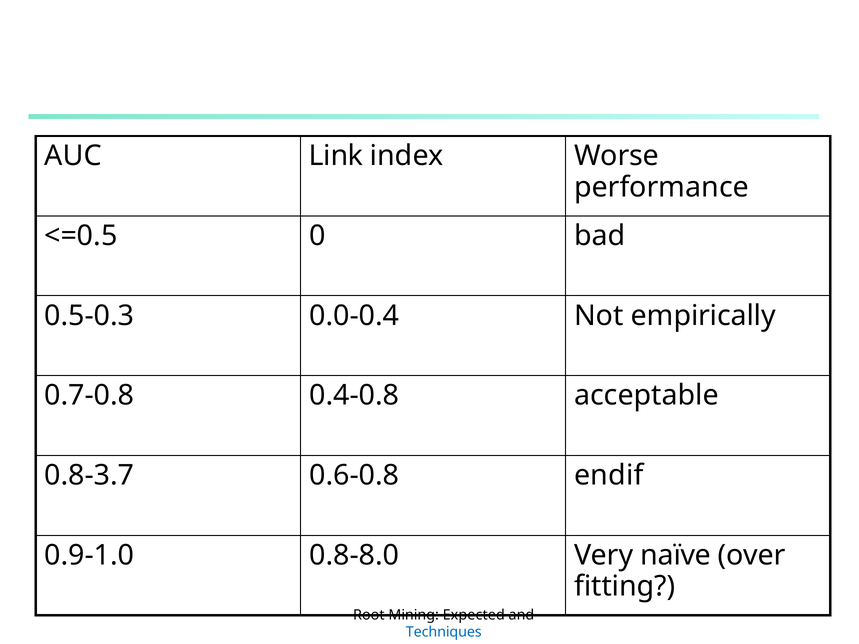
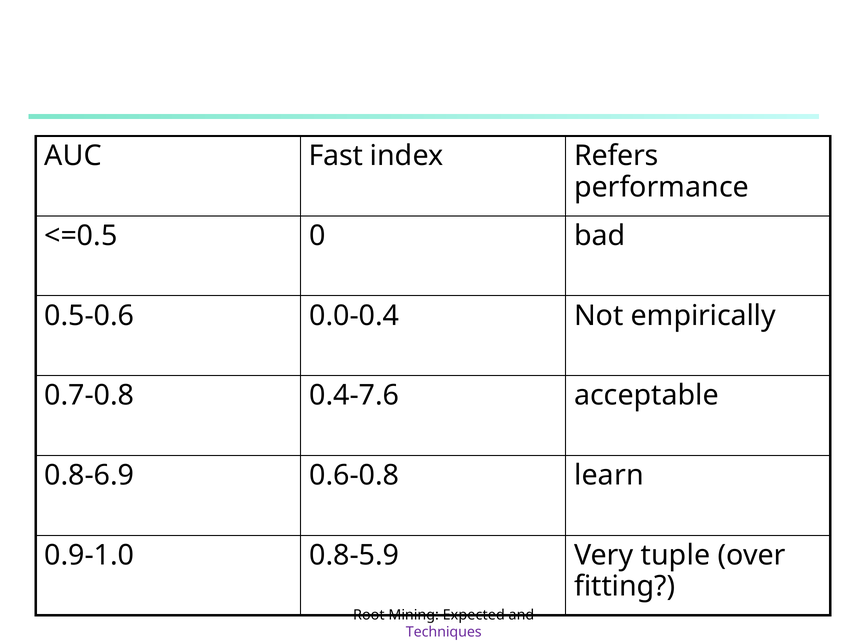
Link: Link -> Fast (336, 156)
Worse: Worse -> Refers (616, 156)
0.5-0.3: 0.5-0.3 -> 0.5-0.6 (89, 316)
0.4-0.8: 0.4-0.8 -> 0.4-7.6 (354, 396)
0.8-3.7: 0.8-3.7 -> 0.8-6.9 (89, 476)
endif: endif -> learn (609, 476)
0.8-8.0: 0.8-8.0 -> 0.8-5.9 (354, 555)
naïve: naïve -> tuple (675, 555)
Techniques colour: blue -> purple (444, 632)
